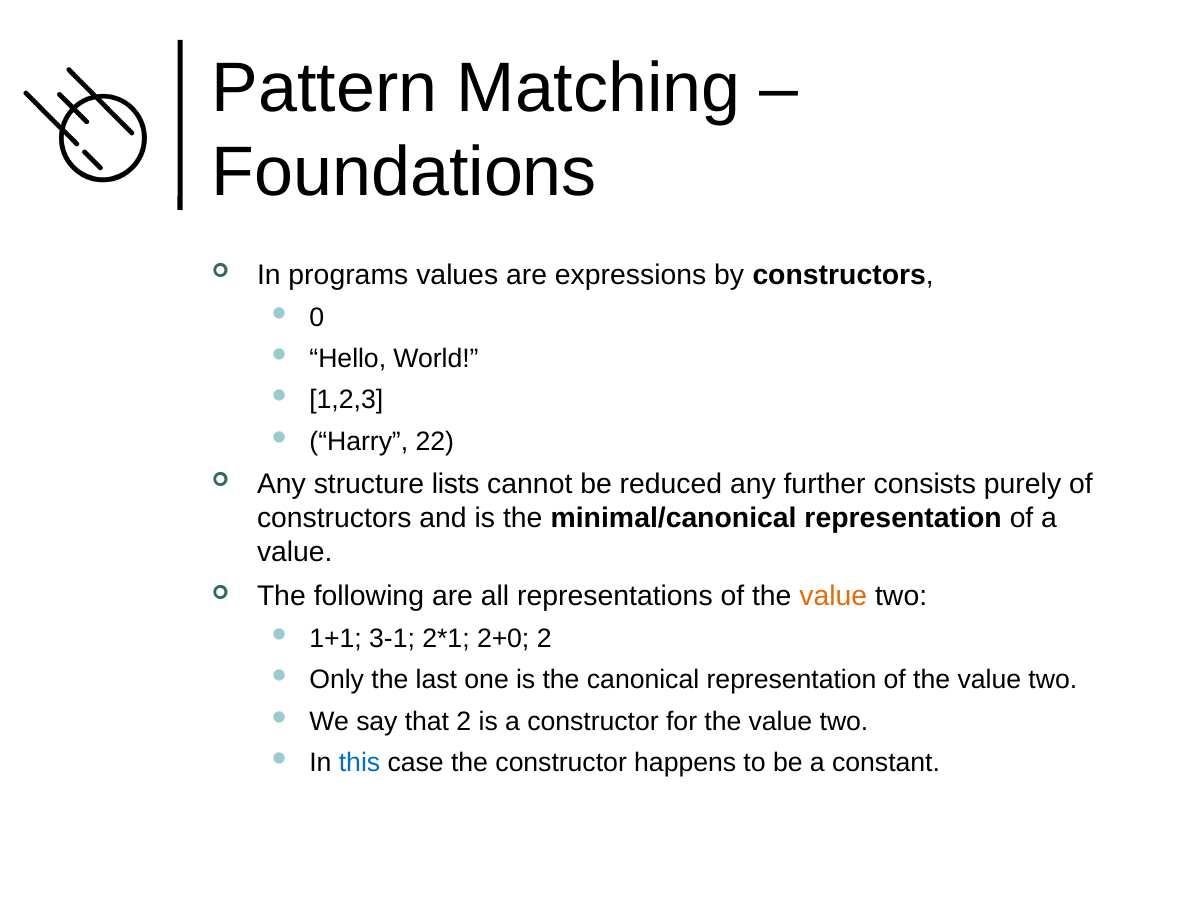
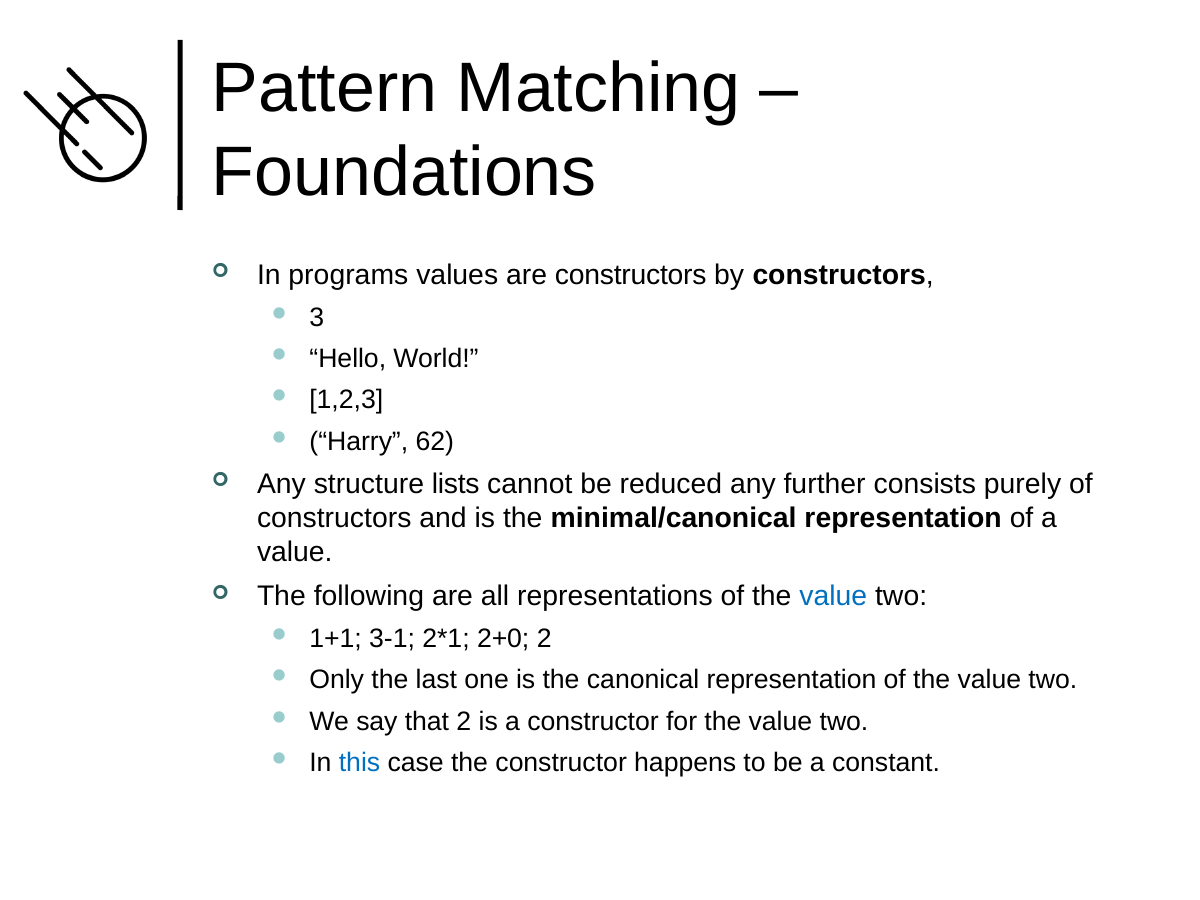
are expressions: expressions -> constructors (631, 275)
0: 0 -> 3 (317, 317)
22: 22 -> 62 (435, 441)
value colour: orange -> blue (833, 596)
